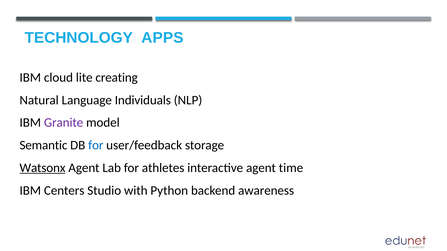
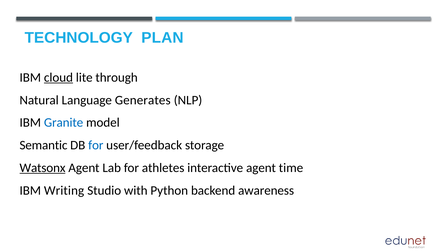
APPS: APPS -> PLAN (162, 38)
cloud underline: none -> present (58, 78)
creating: creating -> through (117, 78)
Individuals: Individuals -> Generates (143, 100)
Granite colour: purple -> blue (64, 123)
Centers: Centers -> Writing (64, 191)
